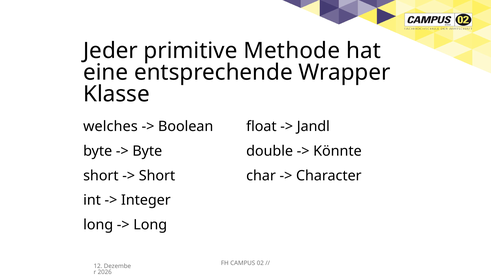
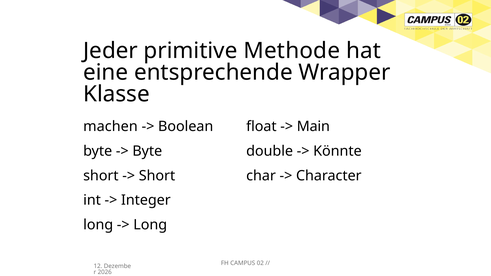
welches: welches -> machen (110, 126)
Jandl: Jandl -> Main (313, 126)
